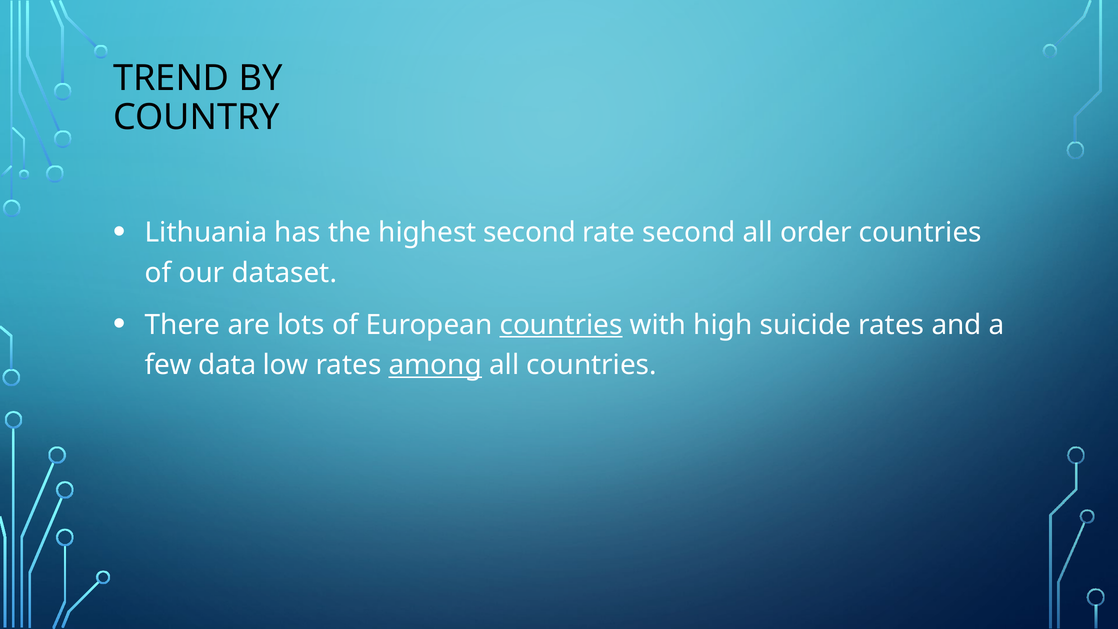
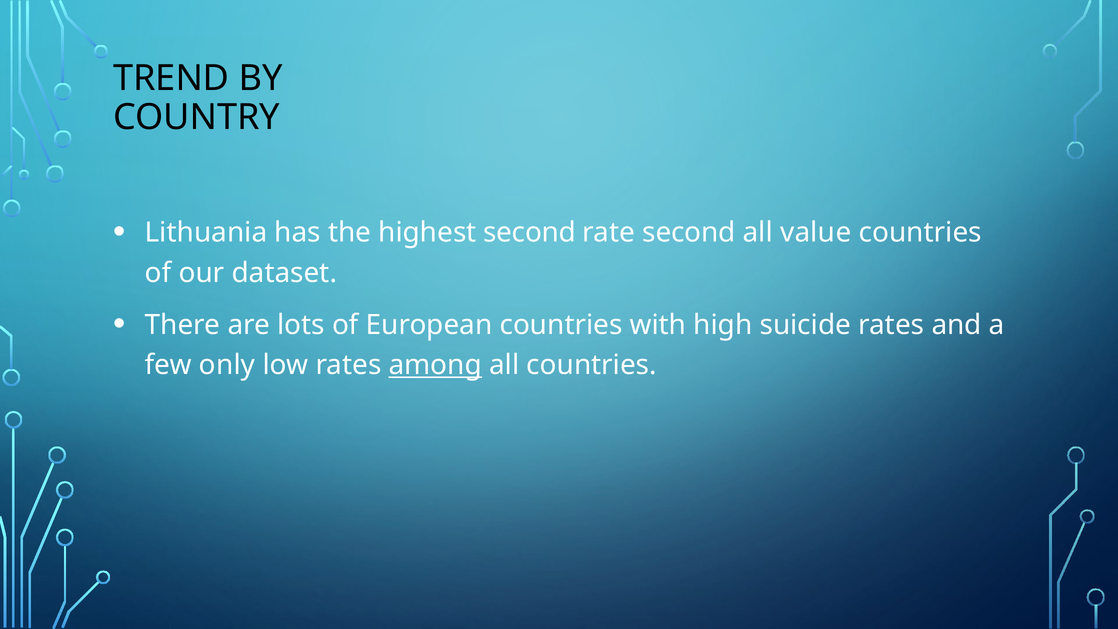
order: order -> value (816, 233)
countries underline: present -> none (561, 325)
data: data -> only (227, 365)
